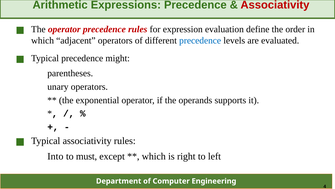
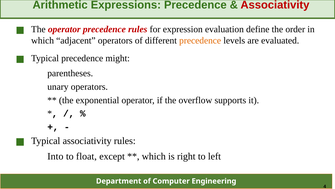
precedence colour: blue -> orange (200, 40)
operands: operands -> overflow (195, 100)
must: must -> float (86, 156)
